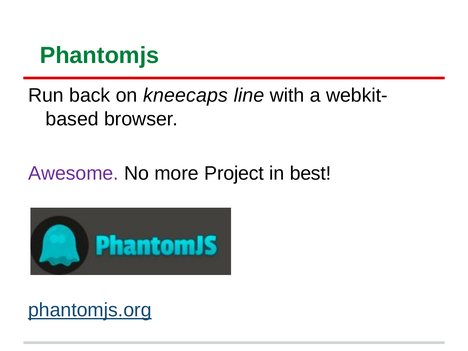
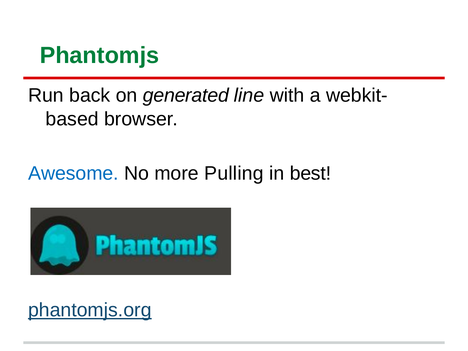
kneecaps: kneecaps -> generated (186, 96)
Awesome colour: purple -> blue (73, 174)
Project: Project -> Pulling (234, 174)
